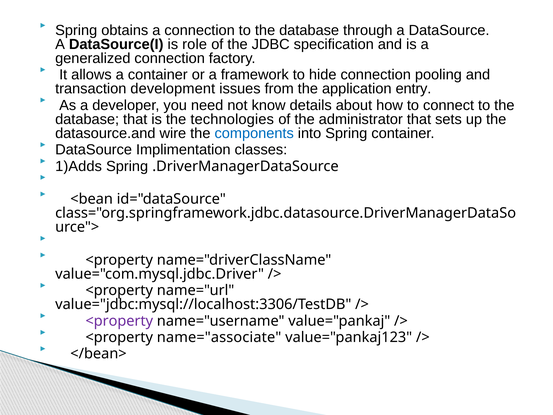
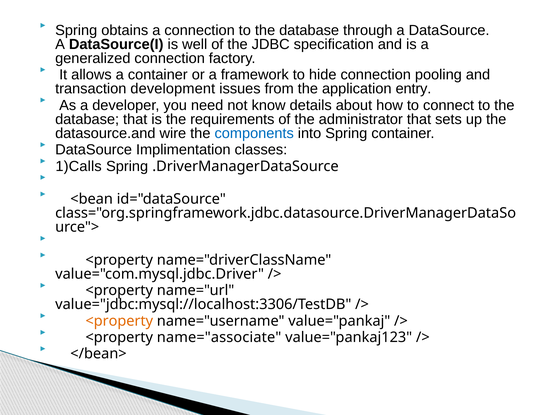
role: role -> well (195, 44)
technologies: technologies -> requirements (232, 119)
1)Adds: 1)Adds -> 1)Calls (79, 166)
<property colour: purple -> orange (119, 321)
